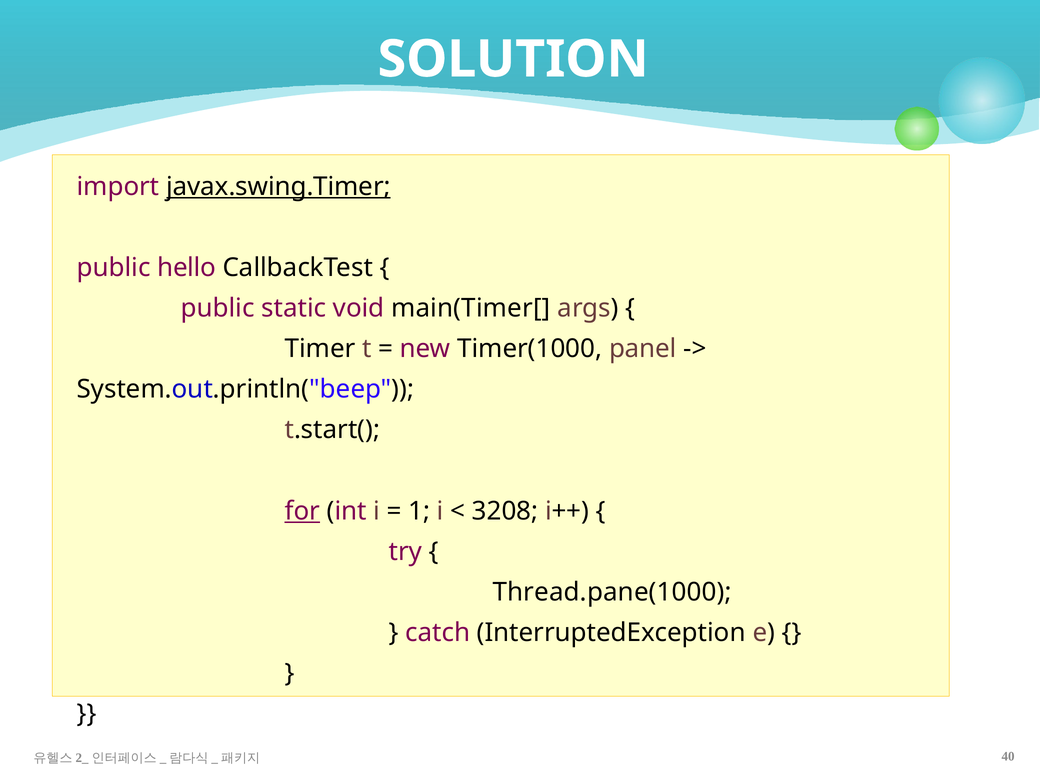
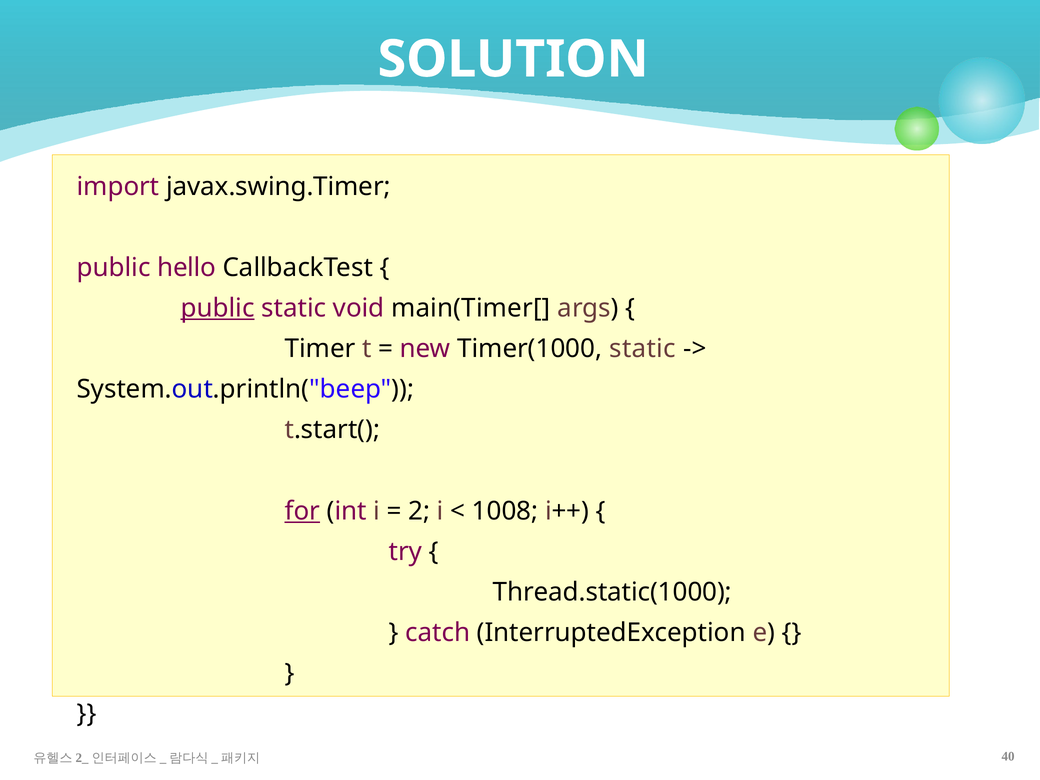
javax.swing.Timer underline: present -> none (278, 187)
public underline: none -> present (218, 308)
Timer(1000 panel: panel -> static (643, 349)
1: 1 -> 2 (419, 511)
3208: 3208 -> 1008 (505, 511)
Thread.pane(1000: Thread.pane(1000 -> Thread.static(1000 (612, 592)
